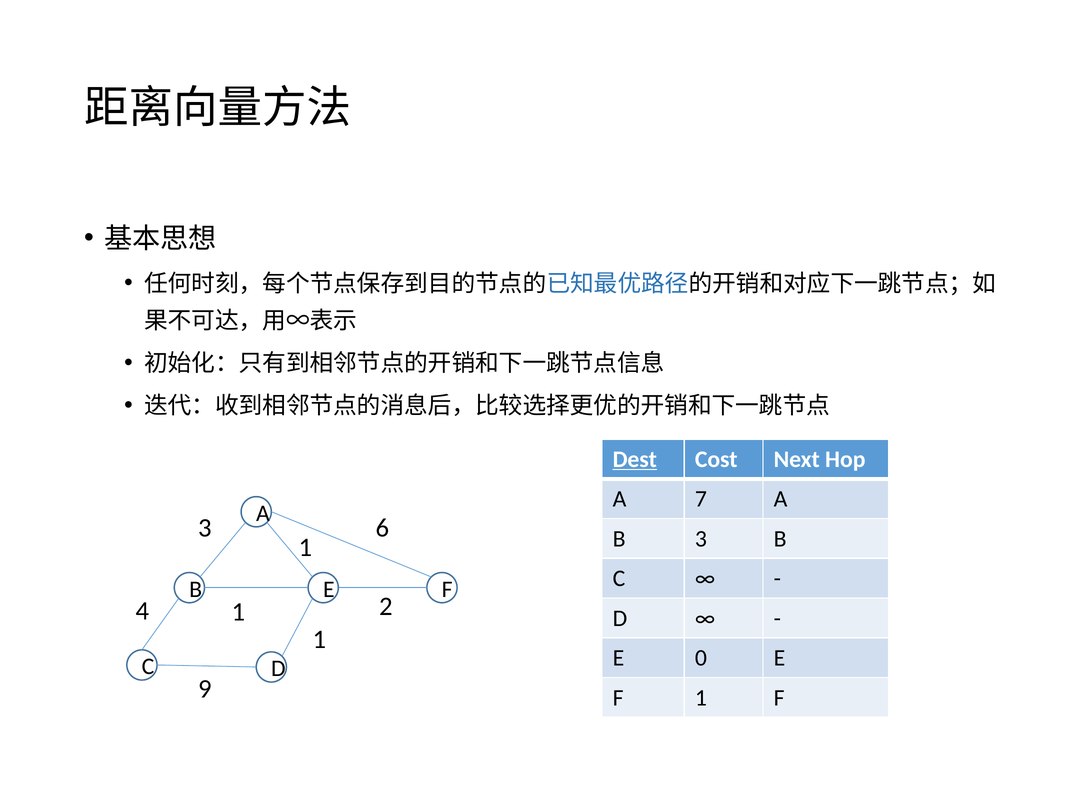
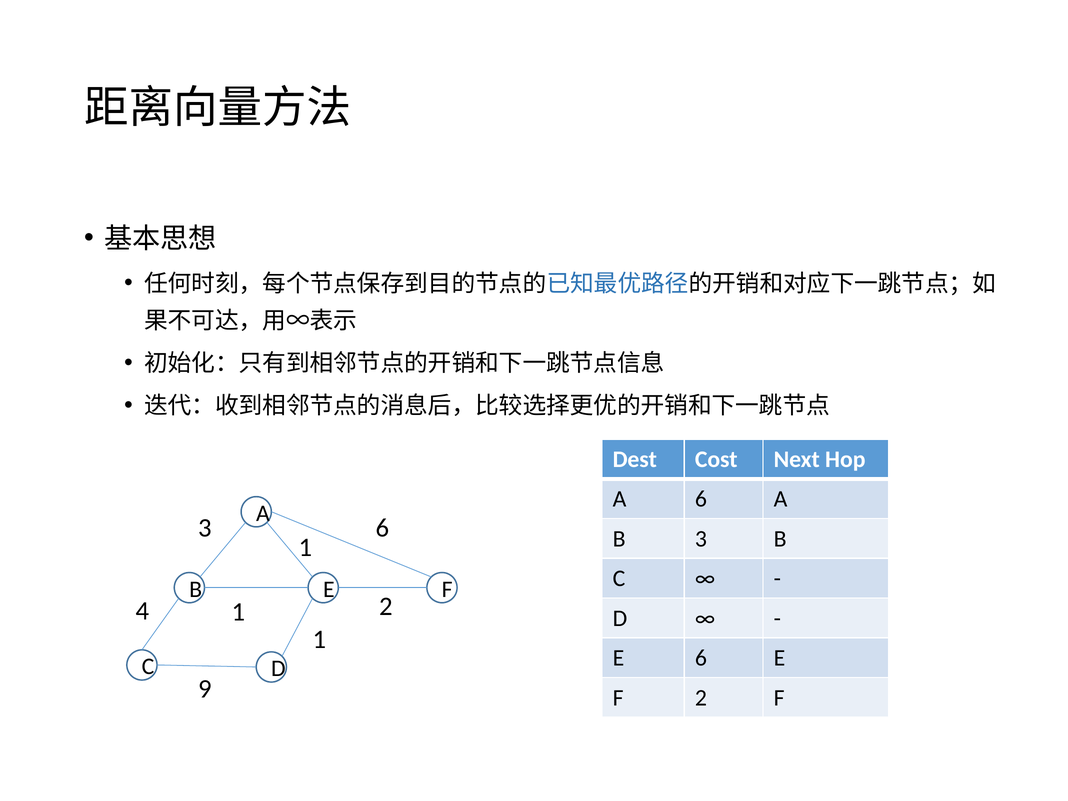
Dest underline: present -> none (635, 459)
A 7: 7 -> 6 (701, 499)
E 0: 0 -> 6 (701, 658)
F 1: 1 -> 2 (701, 698)
